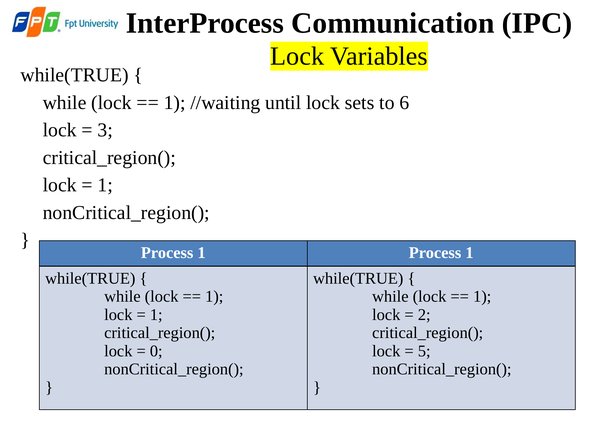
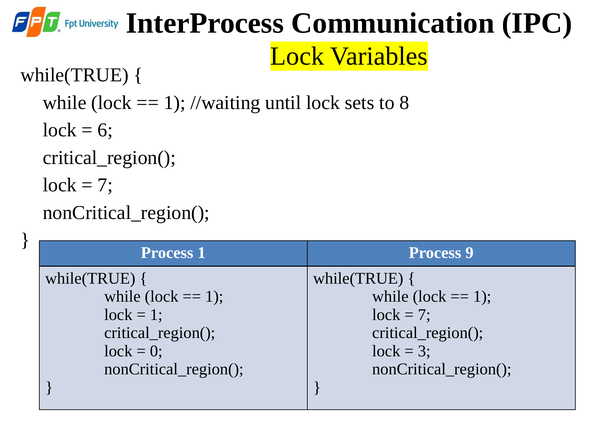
6: 6 -> 8 (404, 103)
3: 3 -> 6 (105, 130)
1: 1 -> 7 (105, 185)
1 Process 1: 1 -> 9 (469, 253)
2: 2 -> 7 (424, 315)
5: 5 -> 3 (424, 351)
